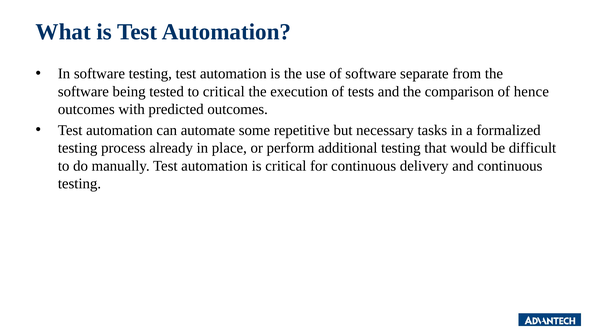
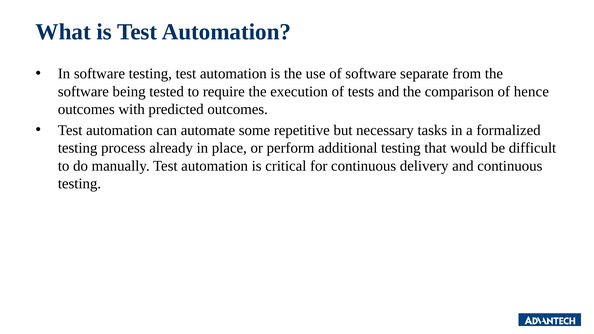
to critical: critical -> require (224, 92)
